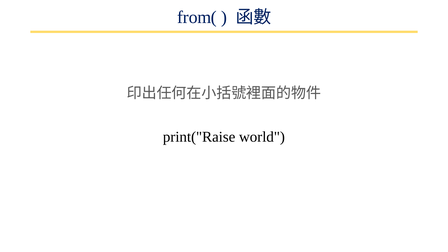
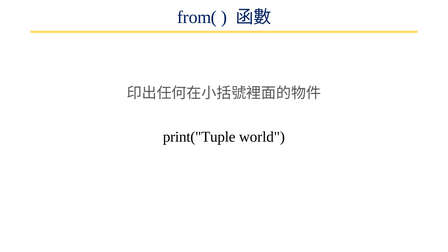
print("Raise: print("Raise -> print("Tuple (199, 137)
